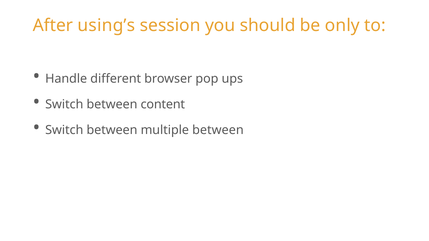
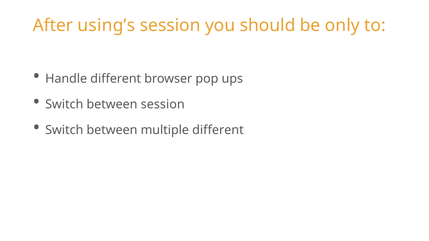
between content: content -> session (163, 104)
multiple between: between -> different (218, 130)
